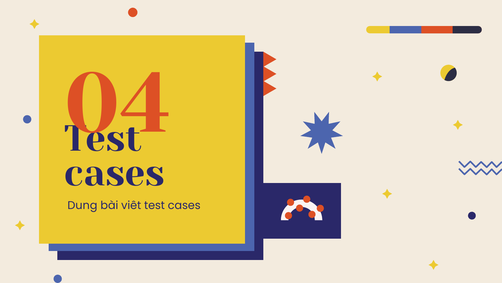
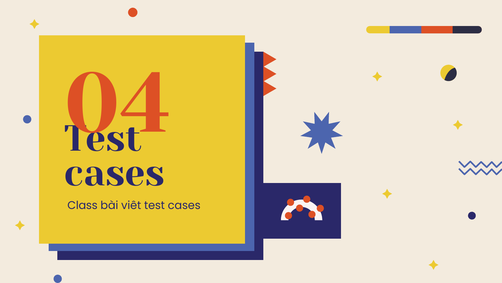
Dung: Dung -> Class (83, 205)
